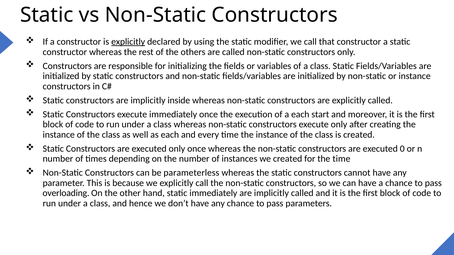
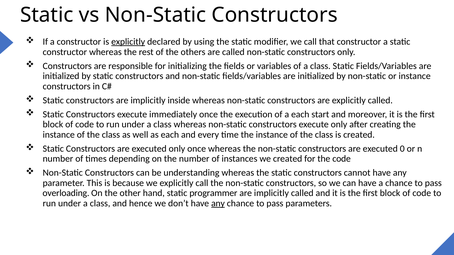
the time: time -> code (342, 159)
parameterless: parameterless -> understanding (191, 173)
static immediately: immediately -> programmer (213, 193)
any underline: none -> present (218, 204)
